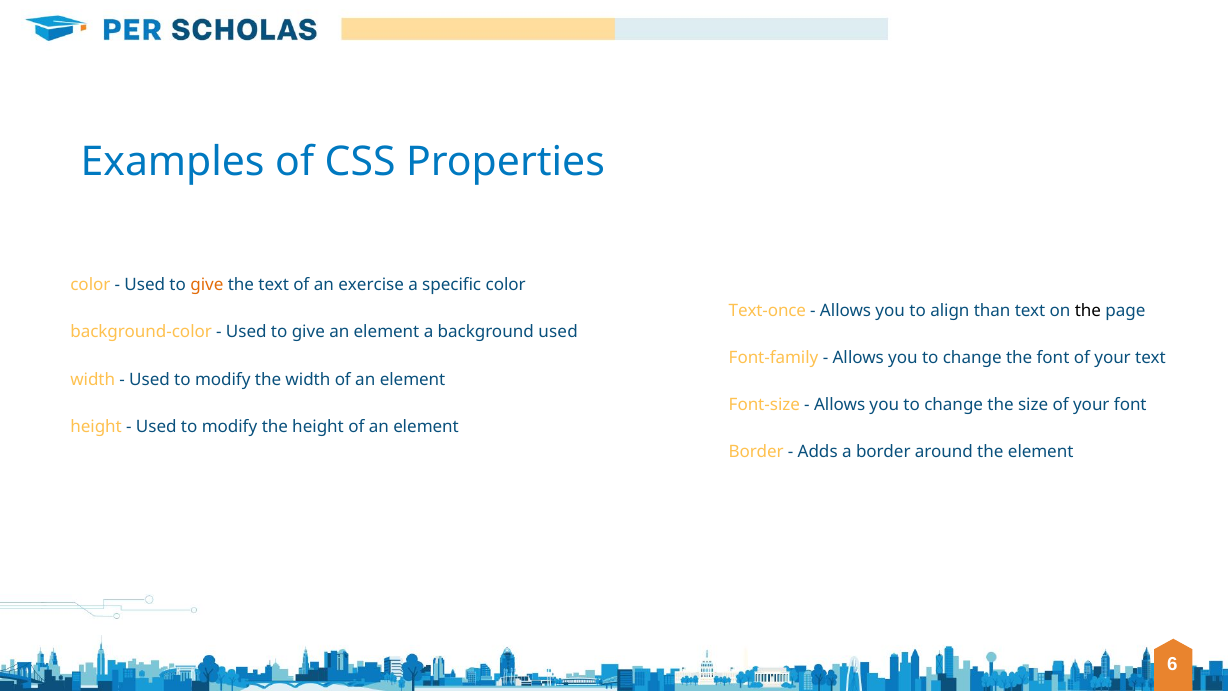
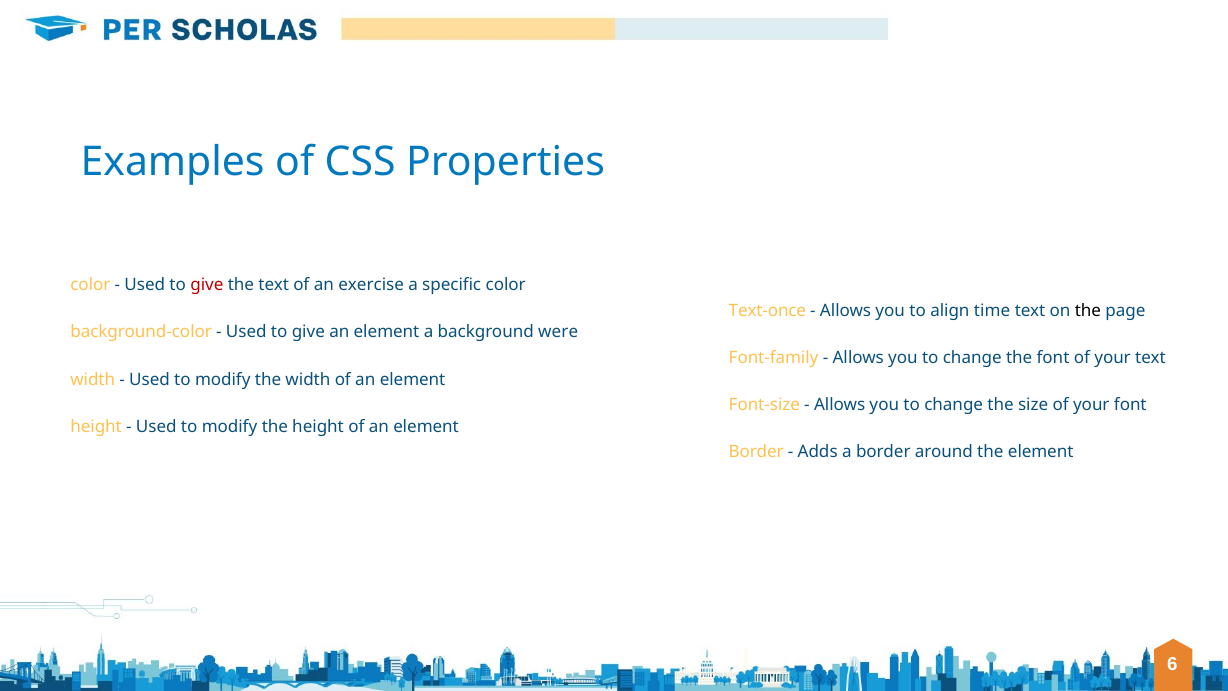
give colour: orange -> red (207, 285)
than: than -> time (992, 311)
background used: used -> were (558, 332)
